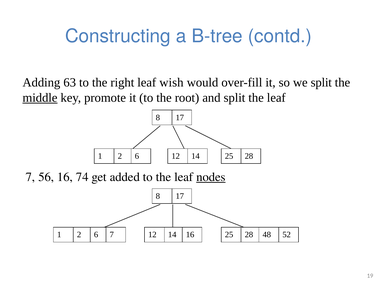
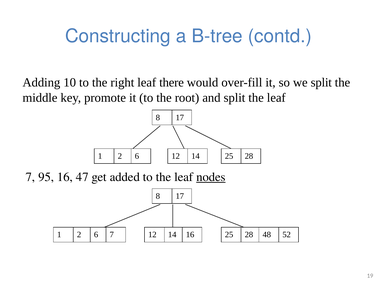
63: 63 -> 10 (70, 83)
wish: wish -> there (172, 83)
middle underline: present -> none (40, 98)
56: 56 -> 95 (46, 177)
74: 74 -> 47 (82, 177)
